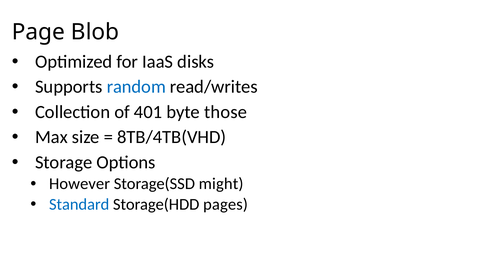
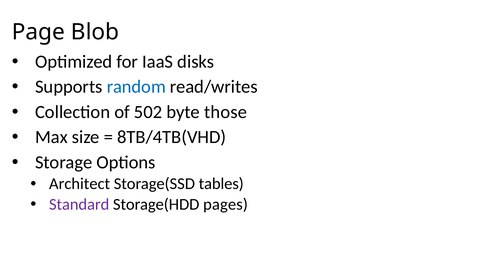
401: 401 -> 502 (148, 112)
However: However -> Architect (80, 184)
might: might -> tables (221, 184)
Standard colour: blue -> purple (79, 205)
